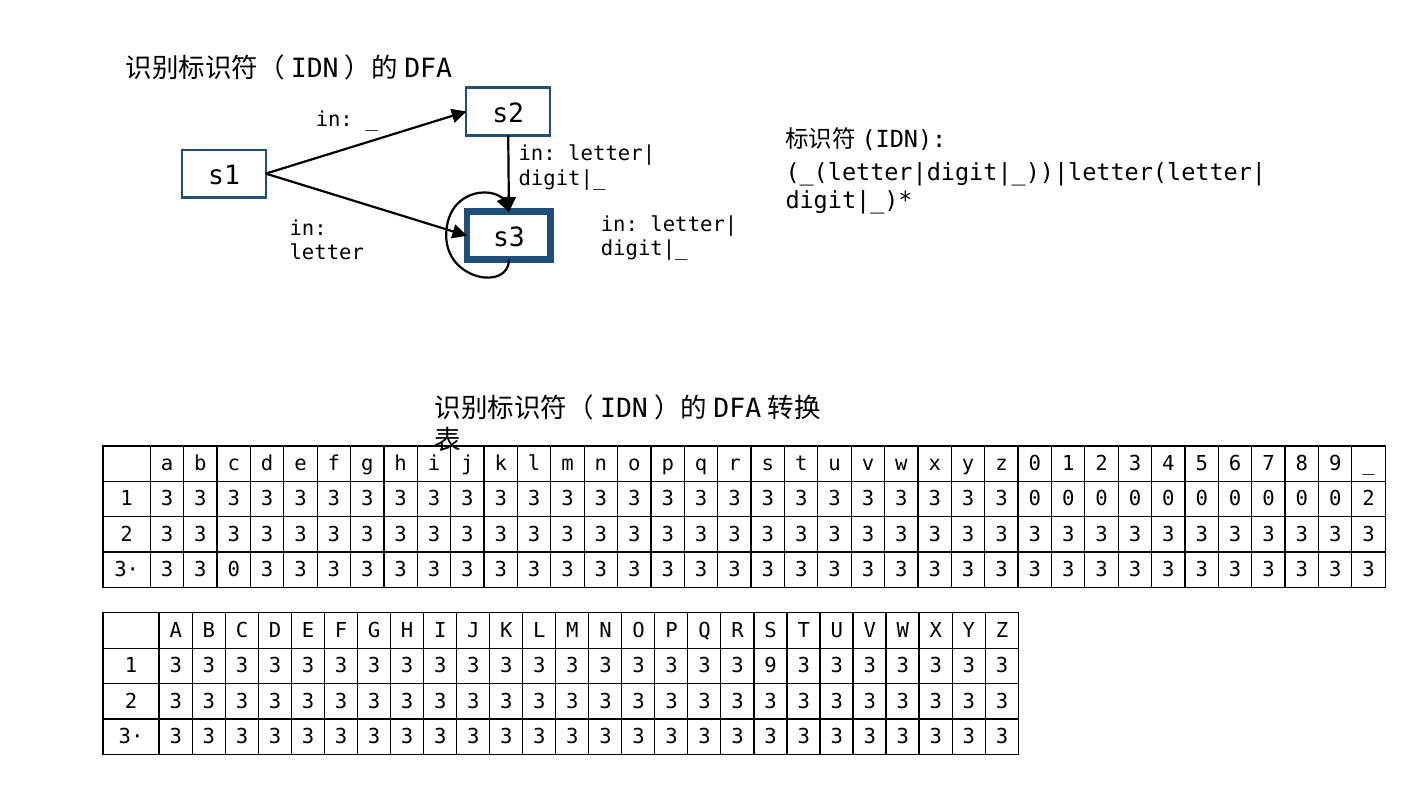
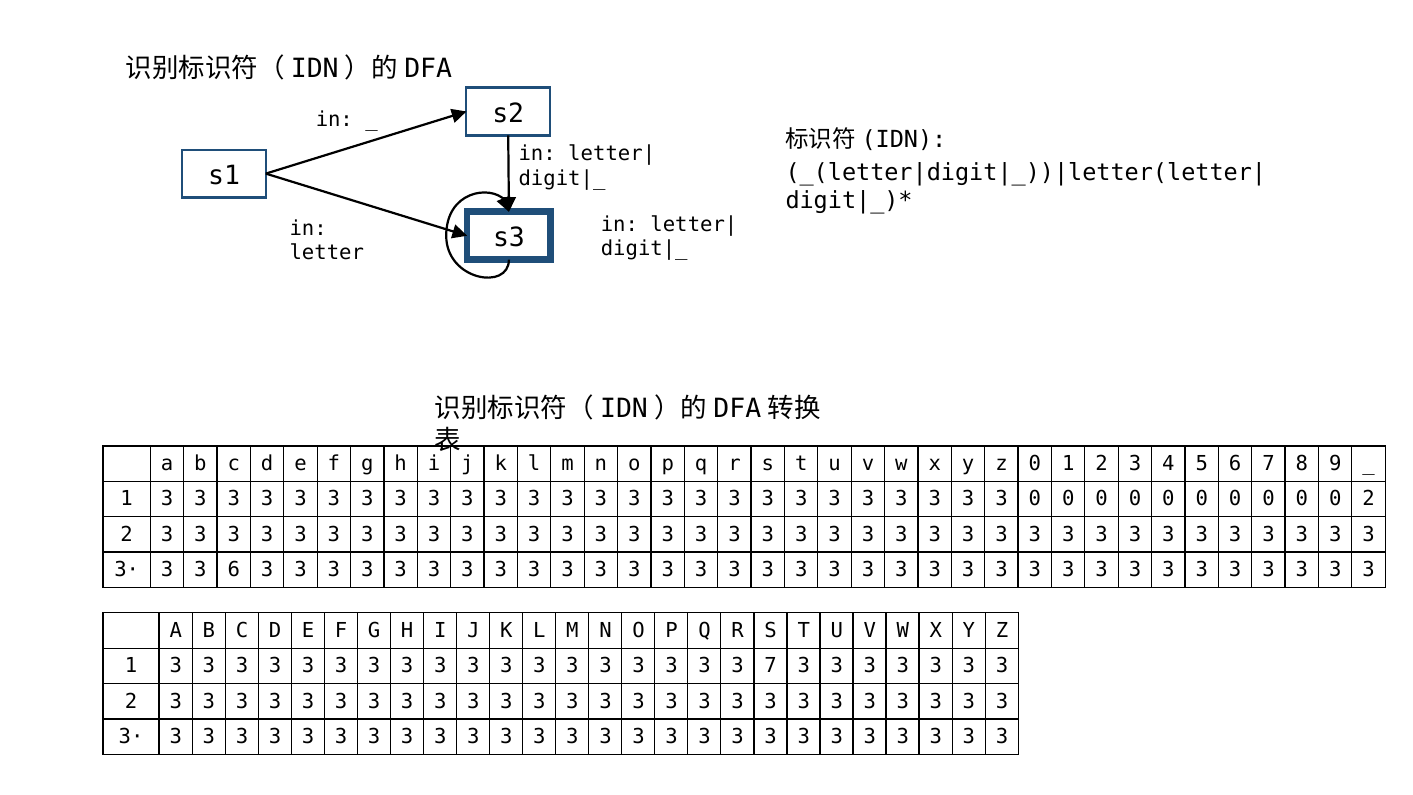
3· 3 3 0: 0 -> 6 (234, 570)
3 9: 9 -> 7 (771, 666)
